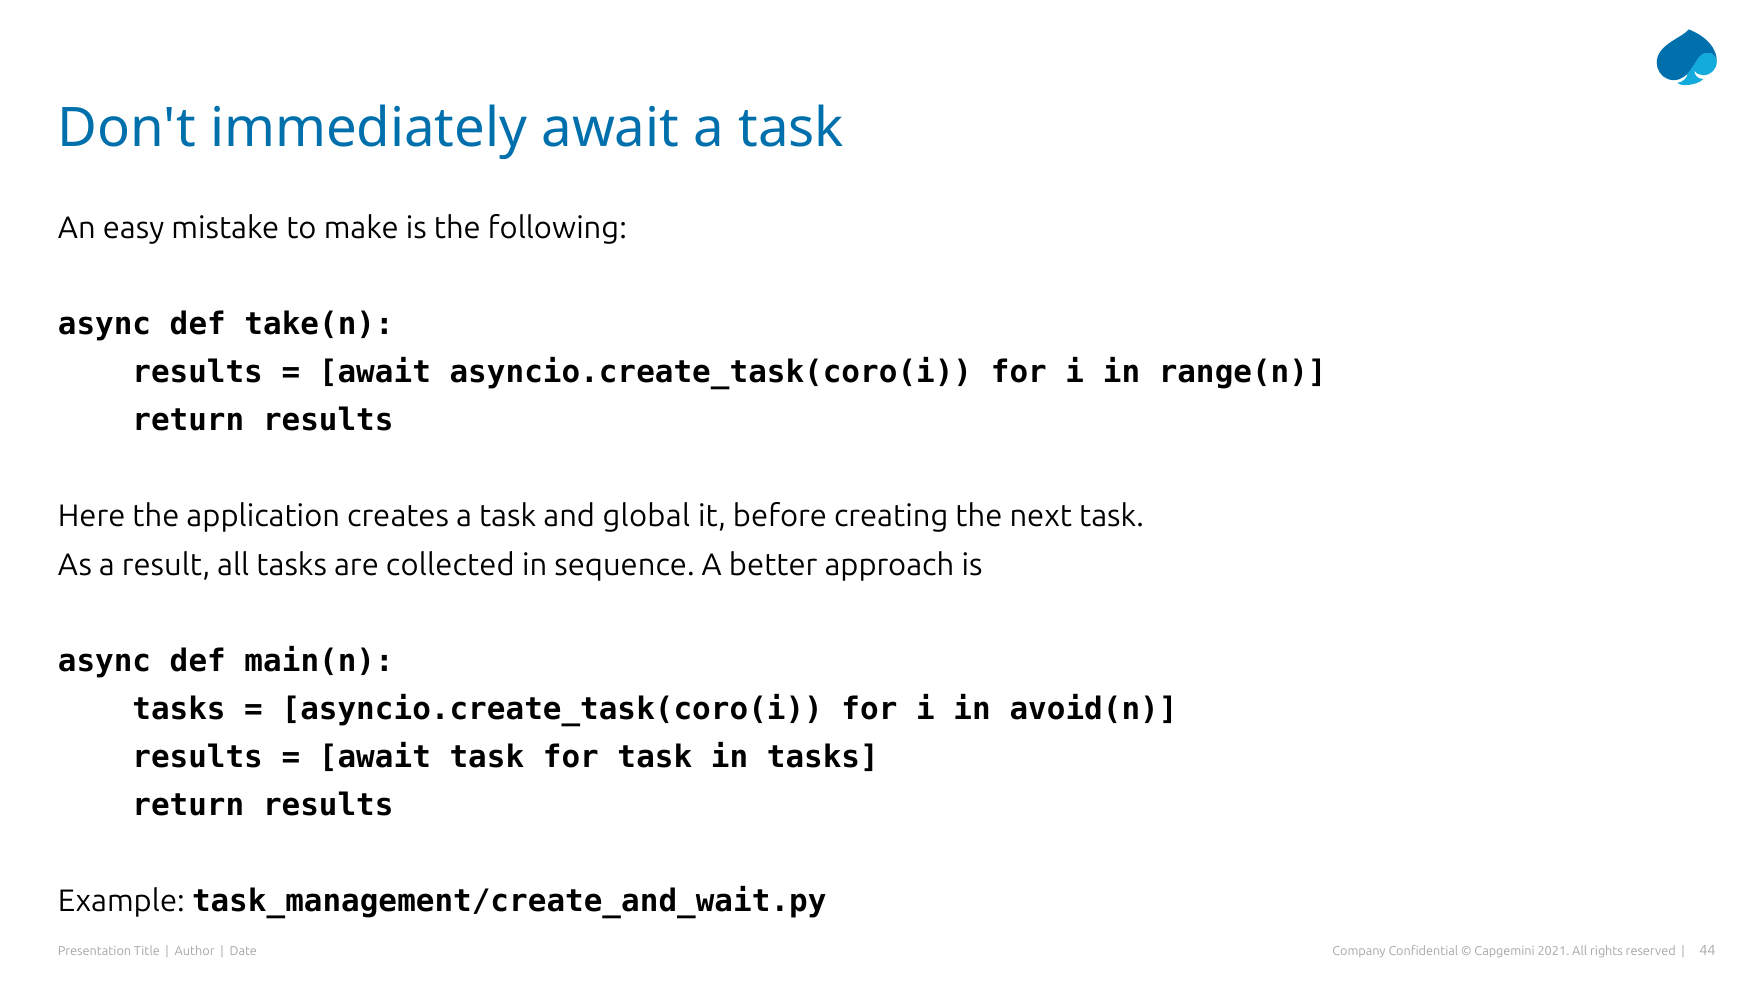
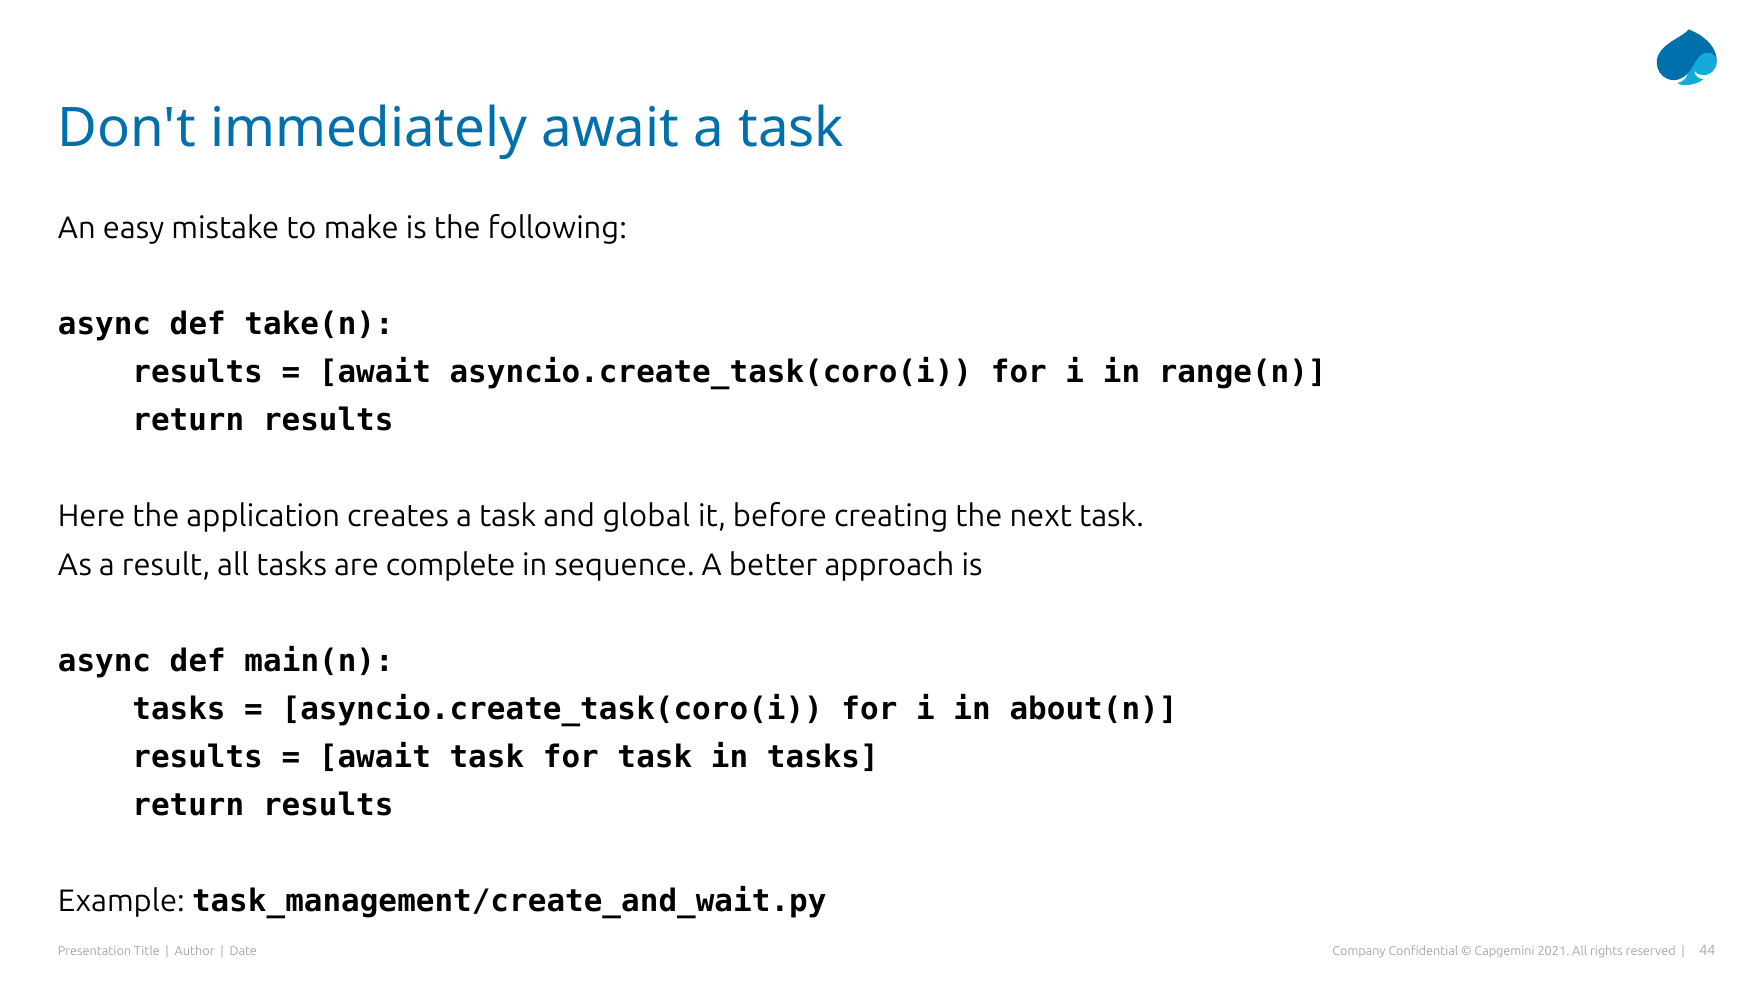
collected: collected -> complete (451, 565)
avoid(n: avoid(n -> about(n (1094, 709)
